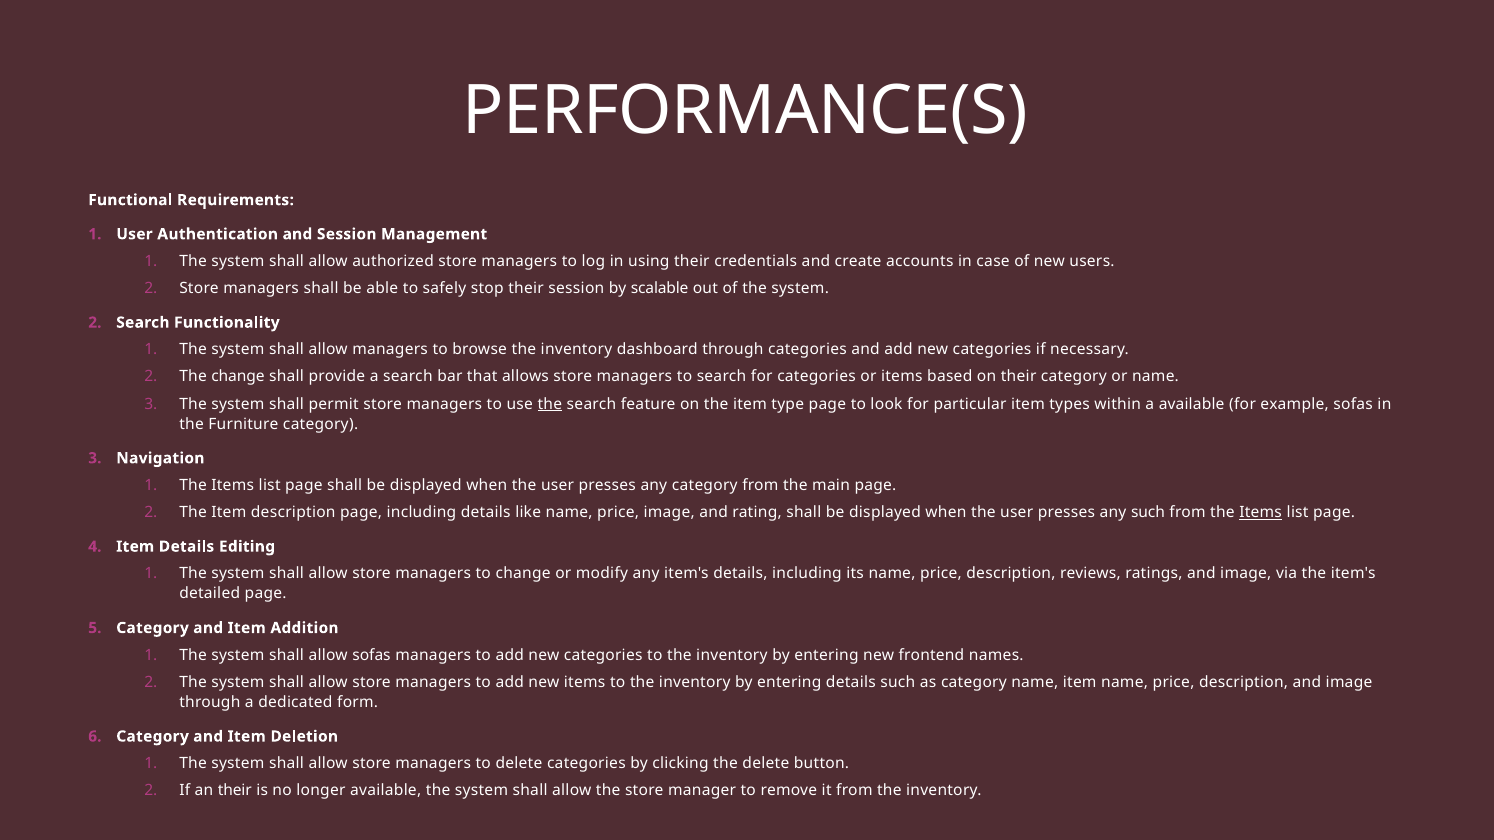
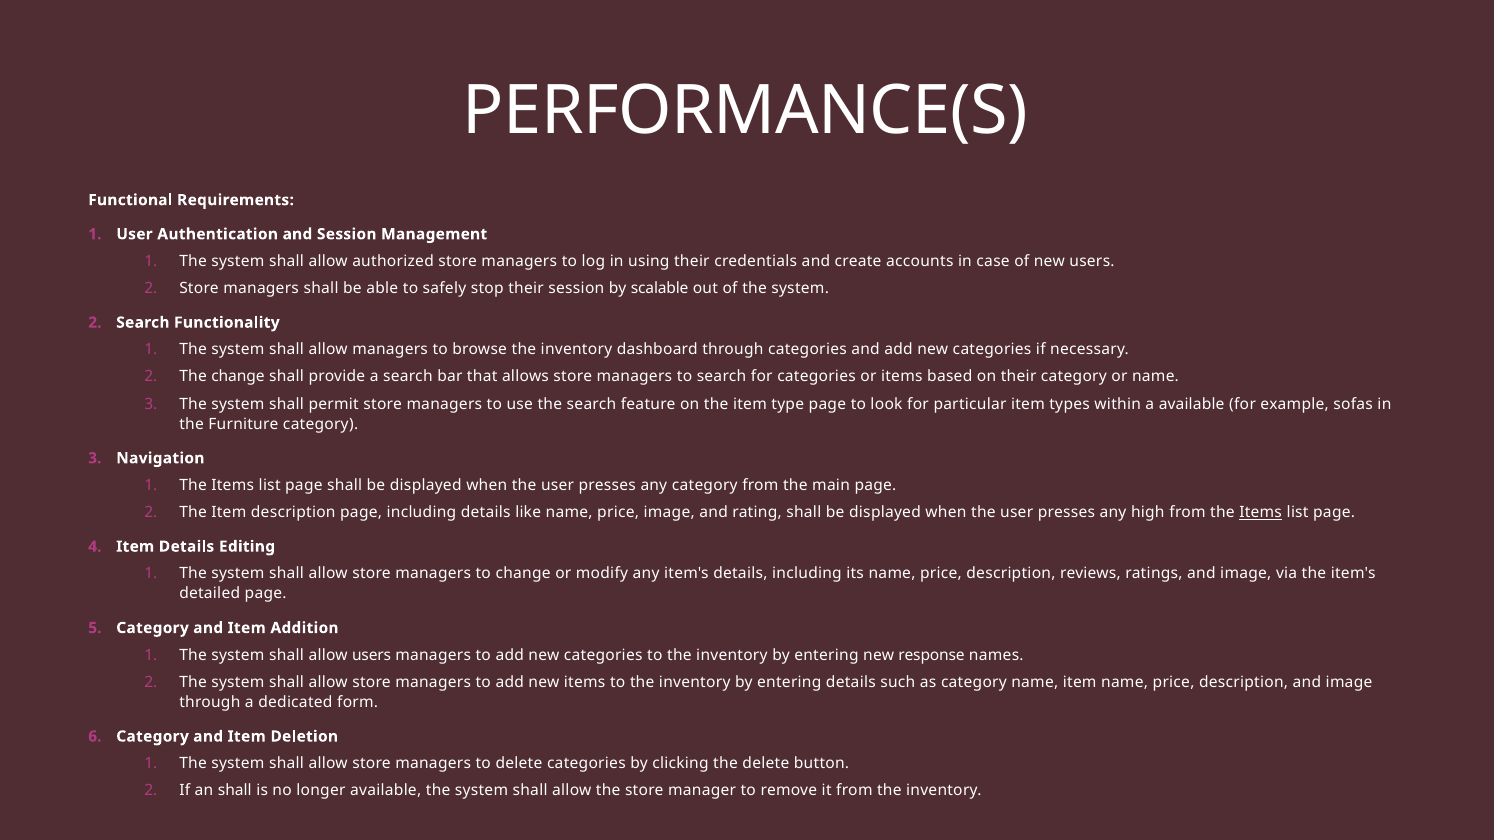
the underline: present -> none (550, 404)
any such: such -> high (1148, 513)
allow sofas: sofas -> users (372, 655)
frontend: frontend -> response (932, 655)
an their: their -> shall (235, 791)
